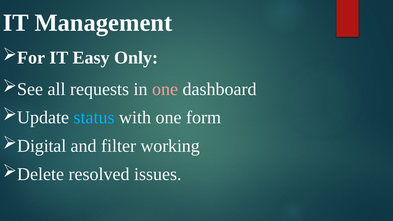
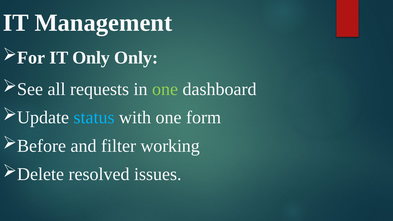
IT Easy: Easy -> Only (91, 58)
one colour: pink -> light green (165, 89)
Digital: Digital -> Before (42, 146)
